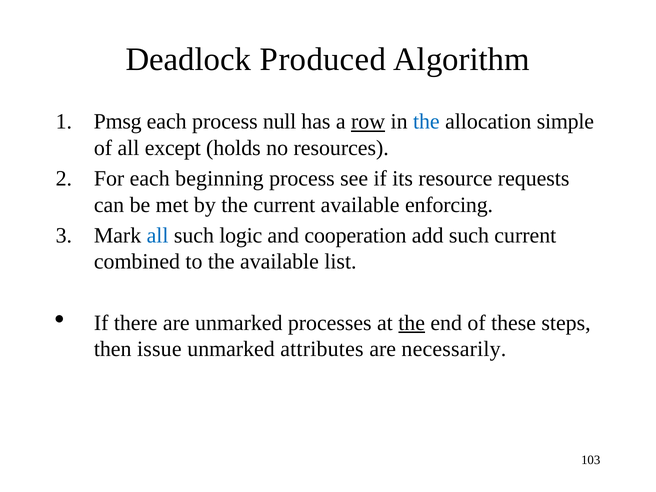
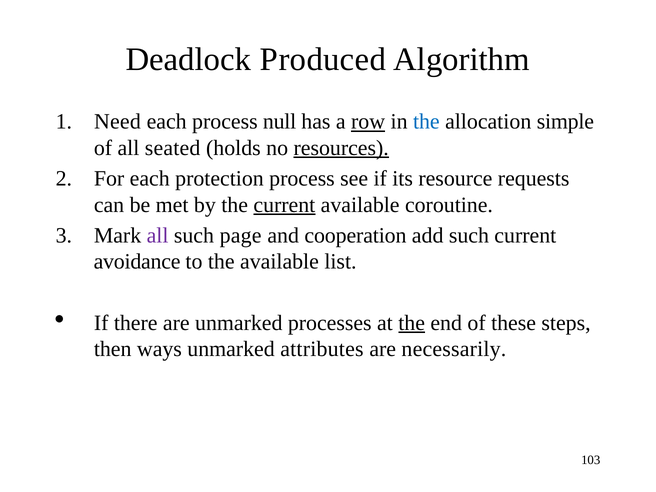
Pmsg: Pmsg -> Need (117, 122)
except: except -> seated (173, 148)
resources underline: none -> present (341, 148)
beginning: beginning -> protection (219, 179)
current underline: none -> present (284, 205)
enforcing: enforcing -> coroutine (449, 205)
all colour: blue -> purple (158, 235)
logic: logic -> page (241, 235)
combined: combined -> avoidance (137, 262)
issue: issue -> ways (159, 349)
